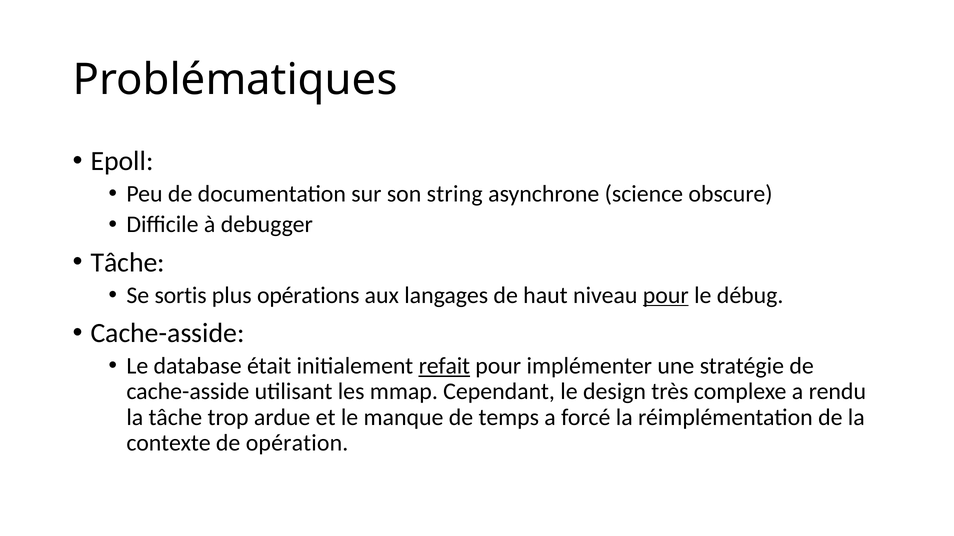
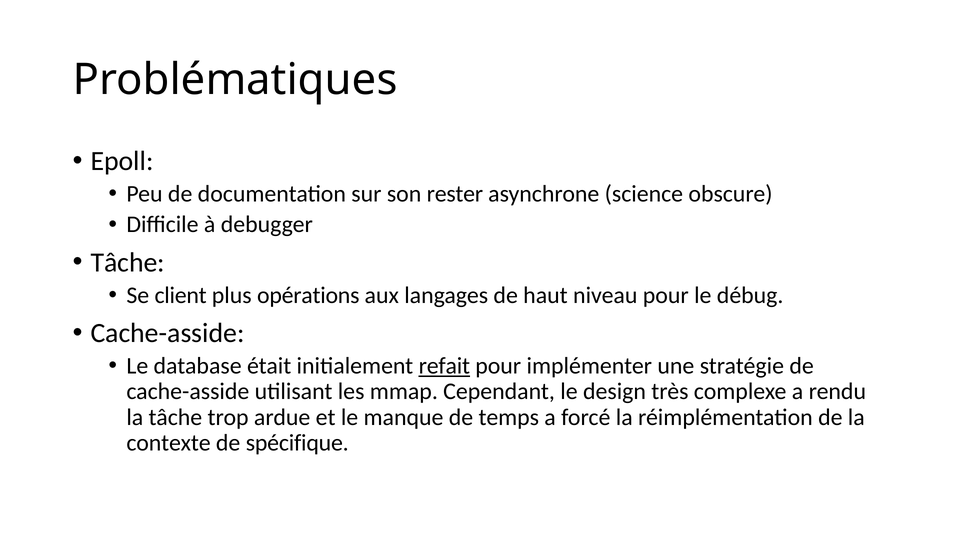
string: string -> rester (455, 194)
sortis: sortis -> client (181, 296)
pour underline: present -> none (666, 296)
opération: opération -> spécifique (297, 444)
